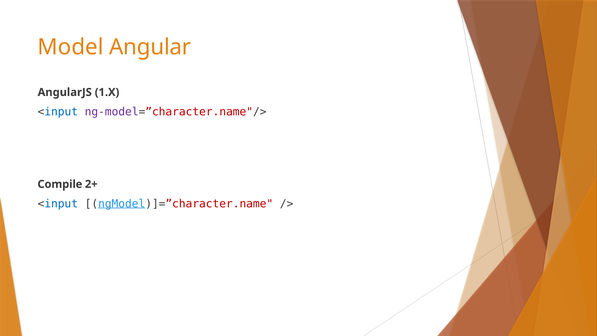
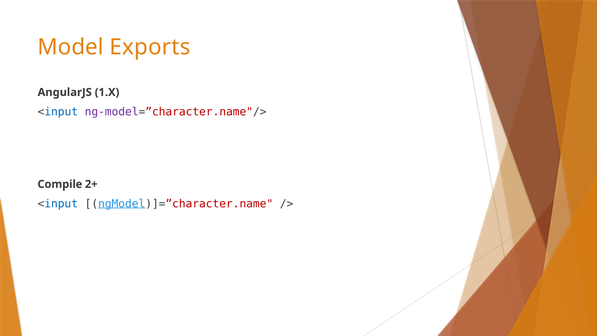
Angular: Angular -> Exports (150, 47)
